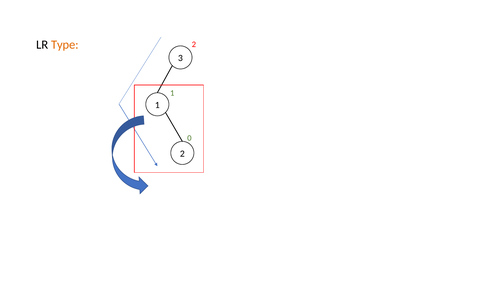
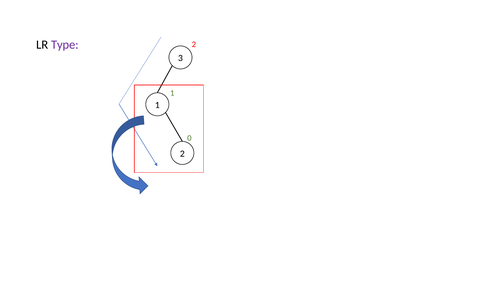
Type colour: orange -> purple (65, 45)
